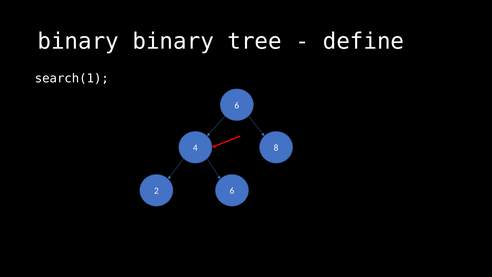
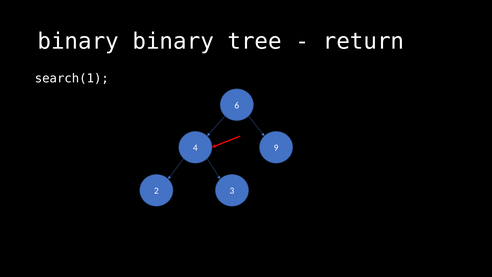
define: define -> return (363, 41)
8: 8 -> 9 (276, 148)
2 6: 6 -> 3 (232, 191)
